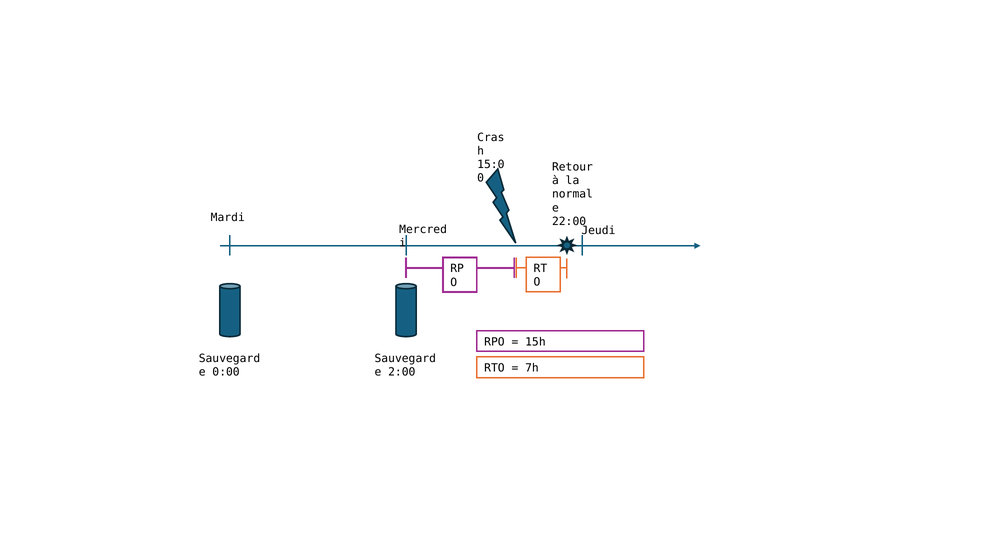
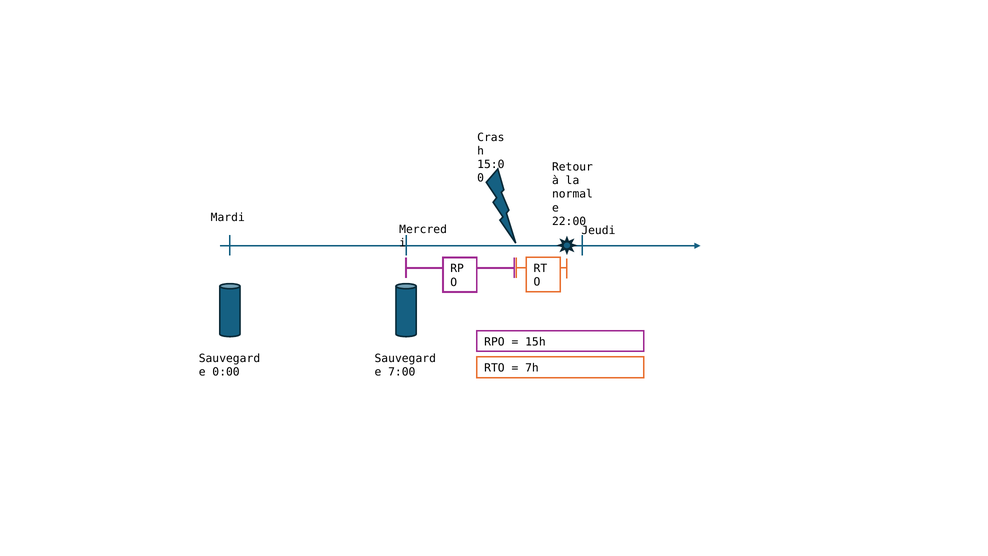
2:00: 2:00 -> 7:00 (402, 372)
